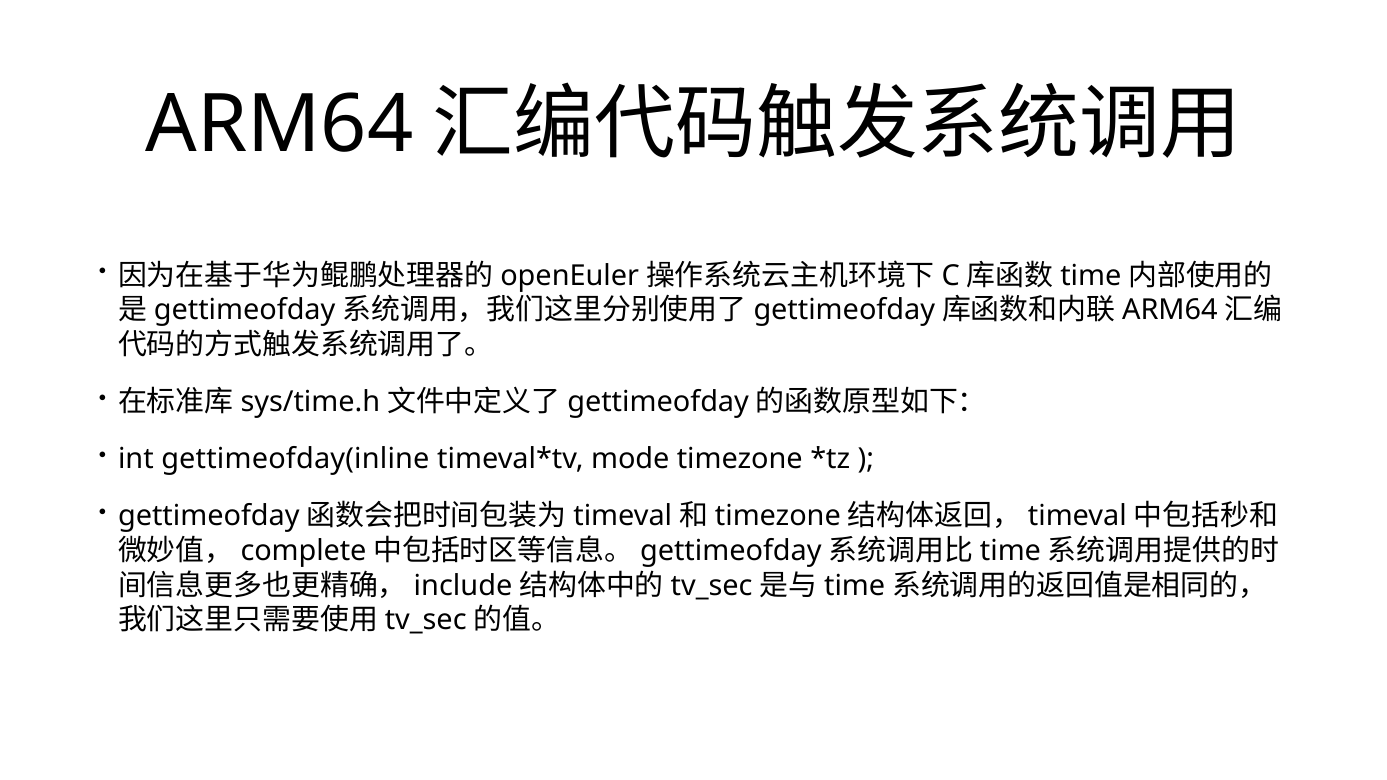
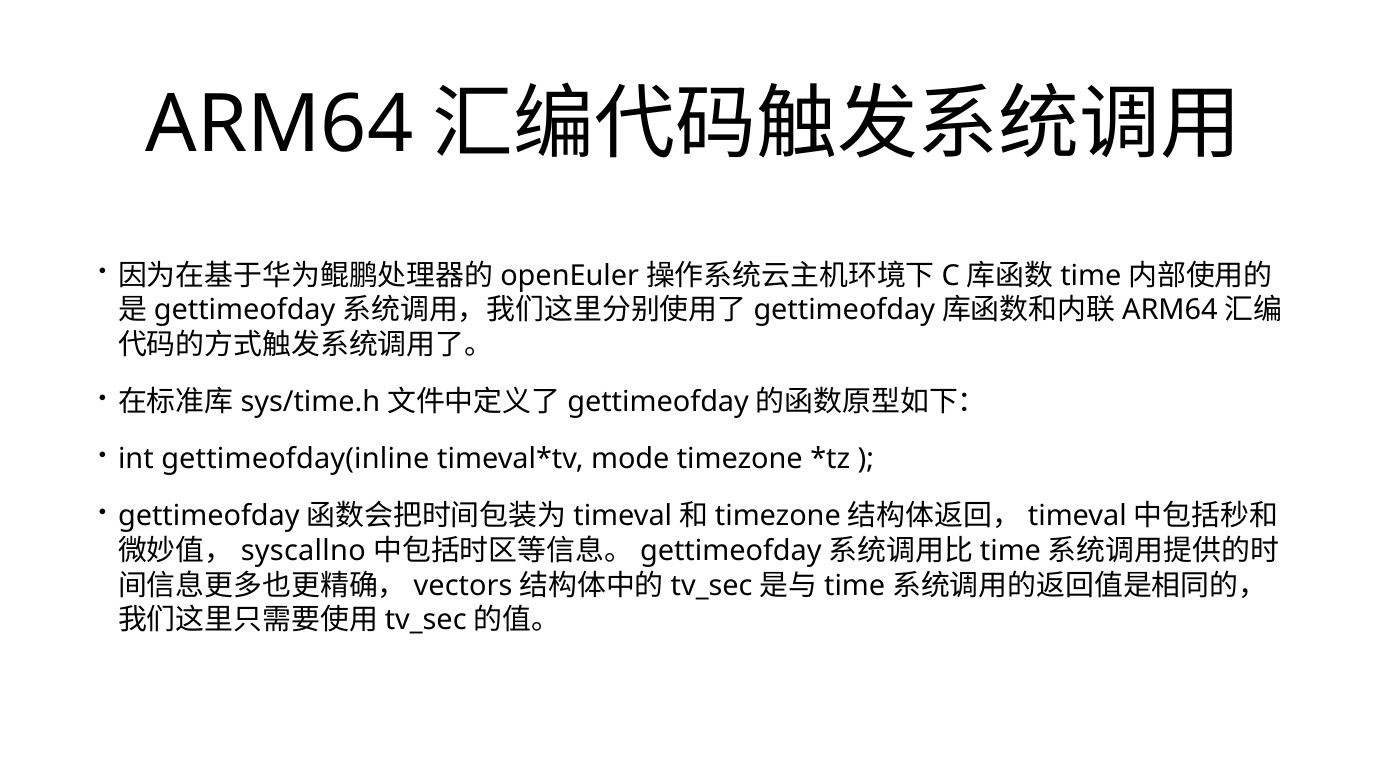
complete: complete -> syscallno (303, 551)
include: include -> vectors (463, 586)
